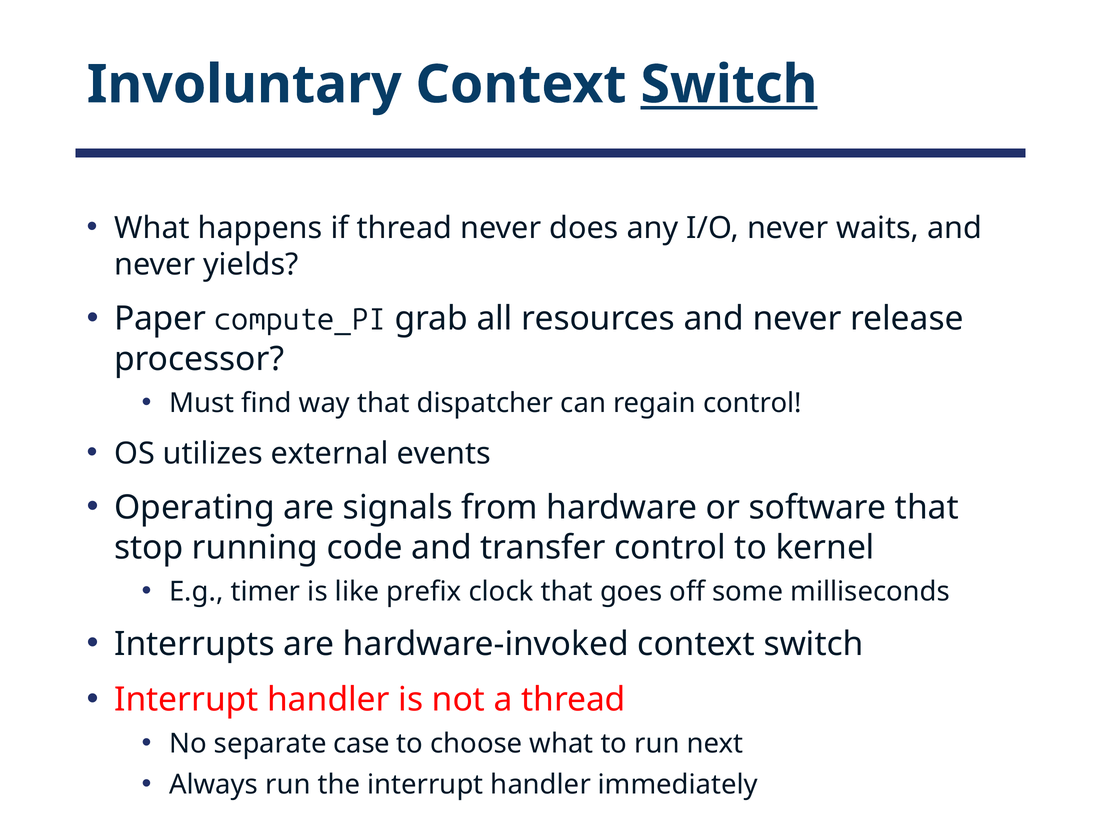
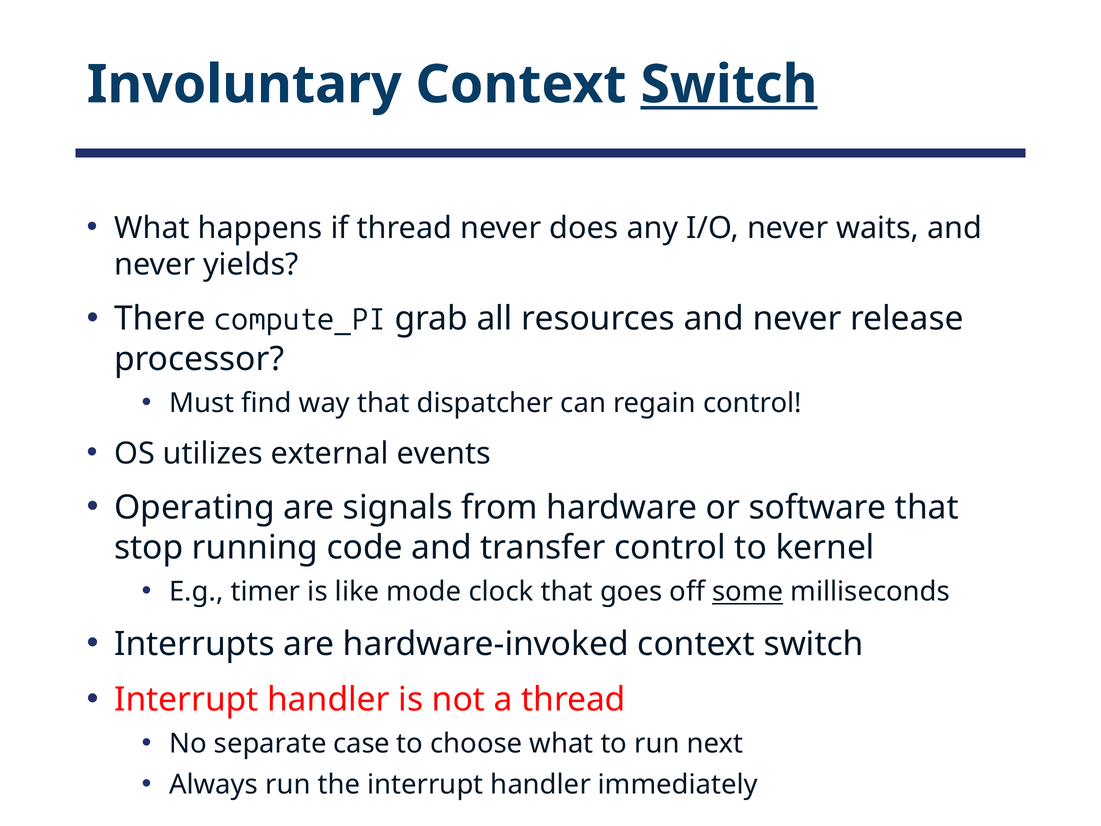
Paper: Paper -> There (160, 319)
prefix: prefix -> mode (424, 592)
some underline: none -> present (748, 592)
